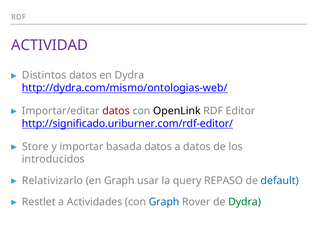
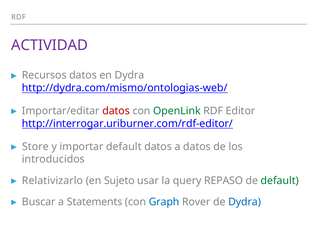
Distintos: Distintos -> Recursos (44, 75)
OpenLink colour: black -> green (177, 111)
http://significado.uriburner.com/rdf-editor/: http://significado.uriburner.com/rdf-editor/ -> http://interrogar.uriburner.com/rdf-editor/ (127, 123)
importar basada: basada -> default (124, 146)
en Graph: Graph -> Sujeto (119, 180)
default colour: blue -> green (280, 180)
Restlet: Restlet -> Buscar (39, 202)
Actividades: Actividades -> Statements (95, 202)
Dydra colour: green -> blue (245, 202)
